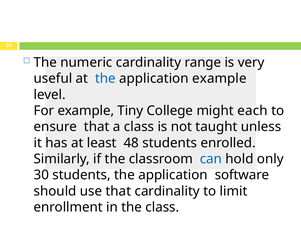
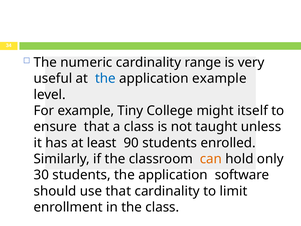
each: each -> itself (253, 111)
48: 48 -> 90 (131, 143)
can colour: blue -> orange (211, 159)
